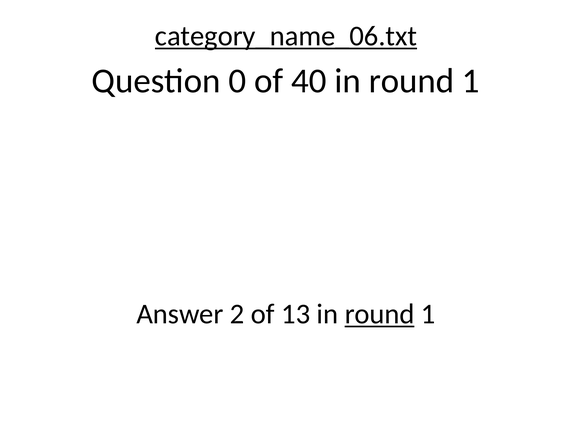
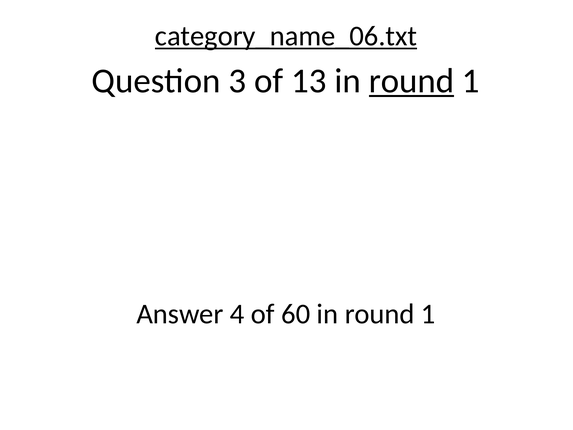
0: 0 -> 3 (237, 81)
40: 40 -> 13 (309, 81)
round underline: none -> present (412, 81)
2: 2 -> 4 (237, 314)
13: 13 -> 60 (296, 314)
round underline: present -> none (380, 314)
